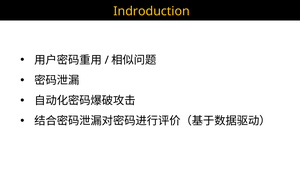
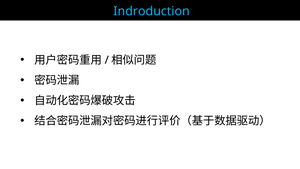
Indroduction colour: yellow -> light blue (152, 11)
